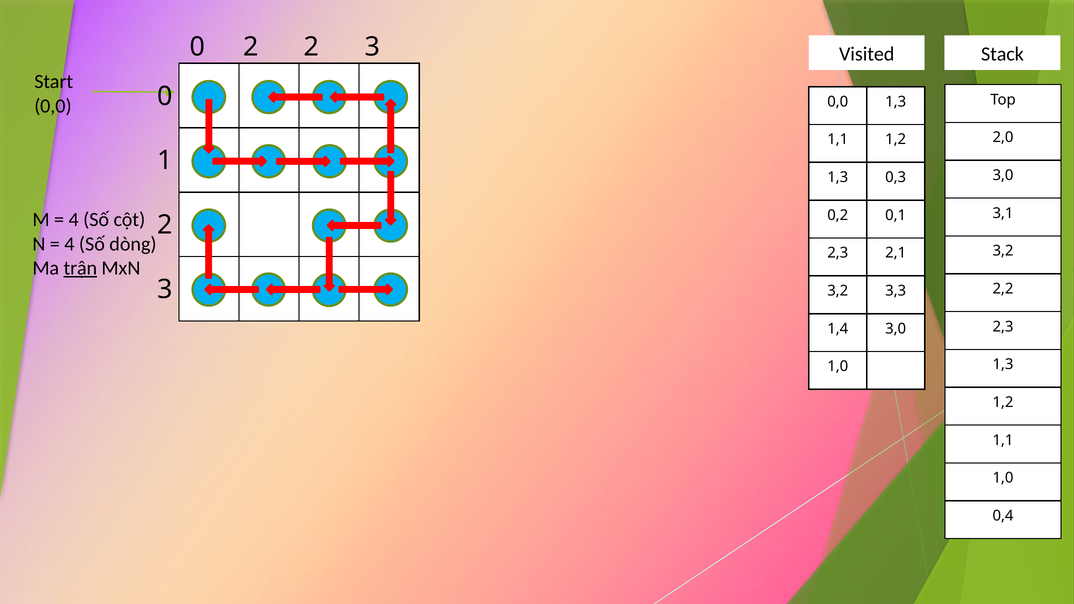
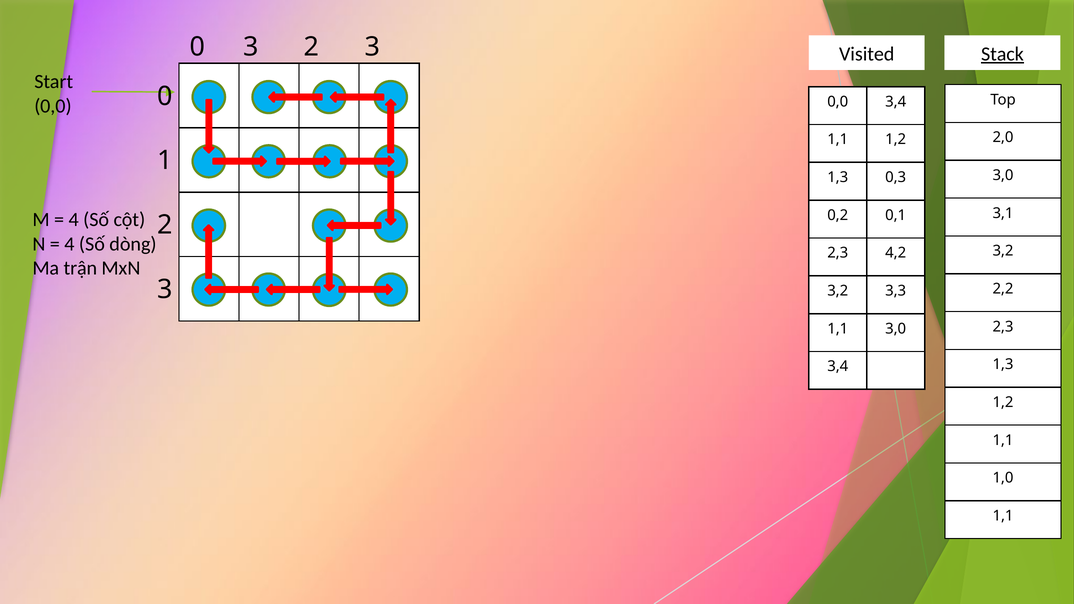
0 2: 2 -> 3 (251, 47)
Stack underline: none -> present (1002, 54)
0,0 1,3: 1,3 -> 3,4 (896, 102)
2,1: 2,1 -> 4,2 (896, 253)
trận underline: present -> none (80, 268)
1,4: 1,4 -> 1,1 (838, 329)
1,0: 1,0 -> 3,4 (838, 367)
0,4: 0,4 -> 1,1 (1003, 516)
